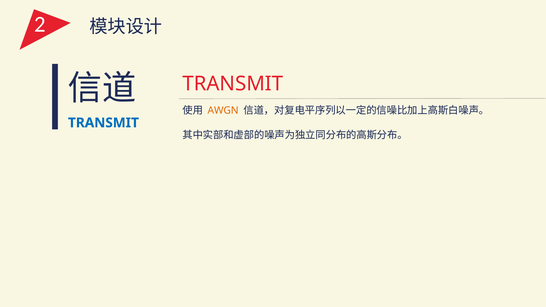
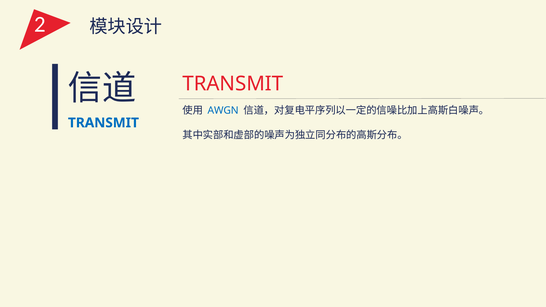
AWGN colour: orange -> blue (223, 110)
